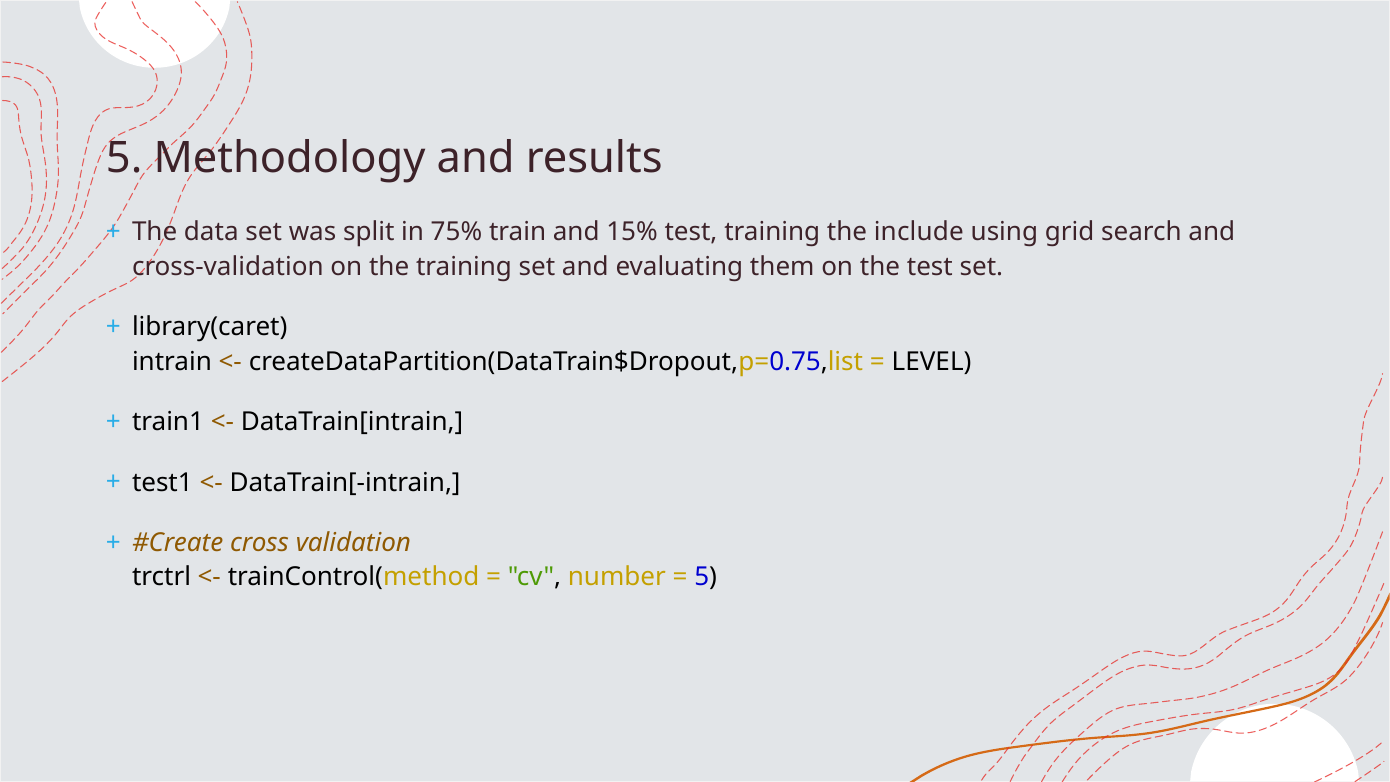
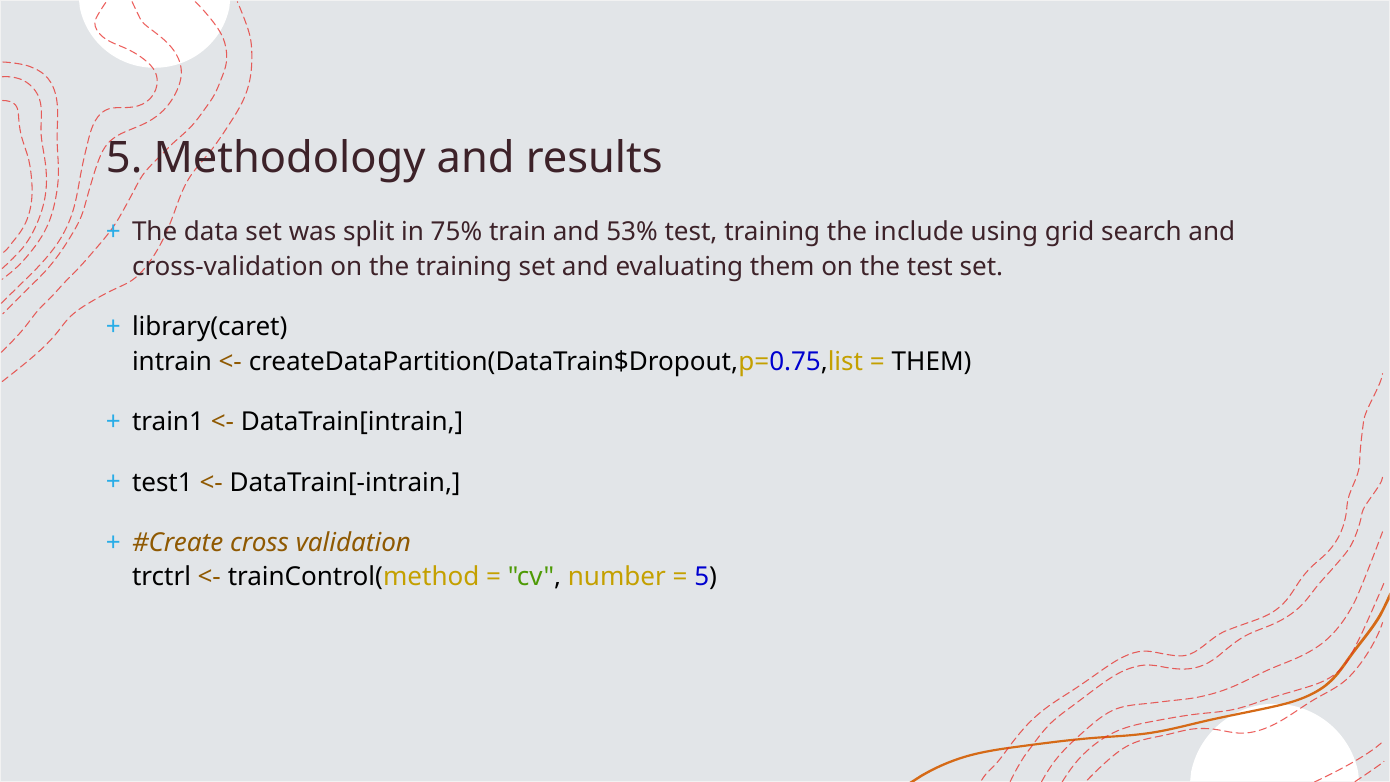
15%: 15% -> 53% (632, 232)
LEVEL: LEVEL -> THEM (932, 361)
